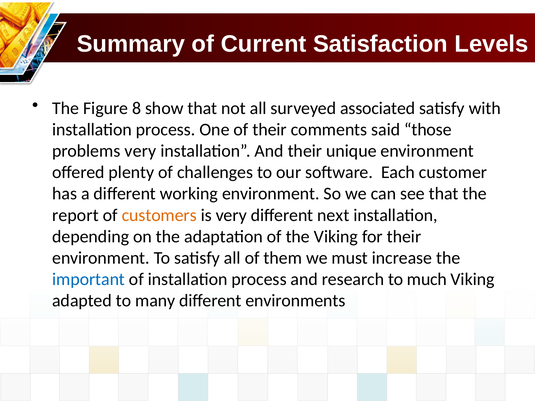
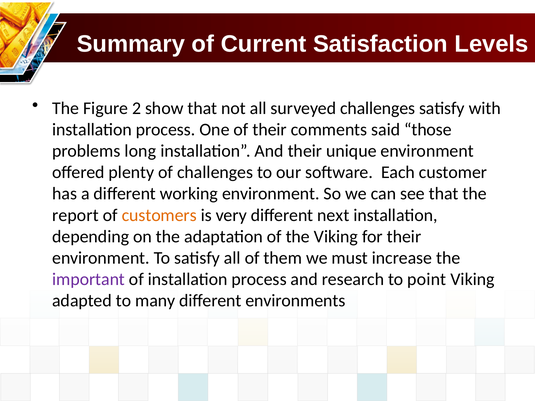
8: 8 -> 2 (137, 108)
surveyed associated: associated -> challenges (378, 108)
problems very: very -> long (140, 151)
important colour: blue -> purple (89, 279)
much: much -> point (427, 279)
